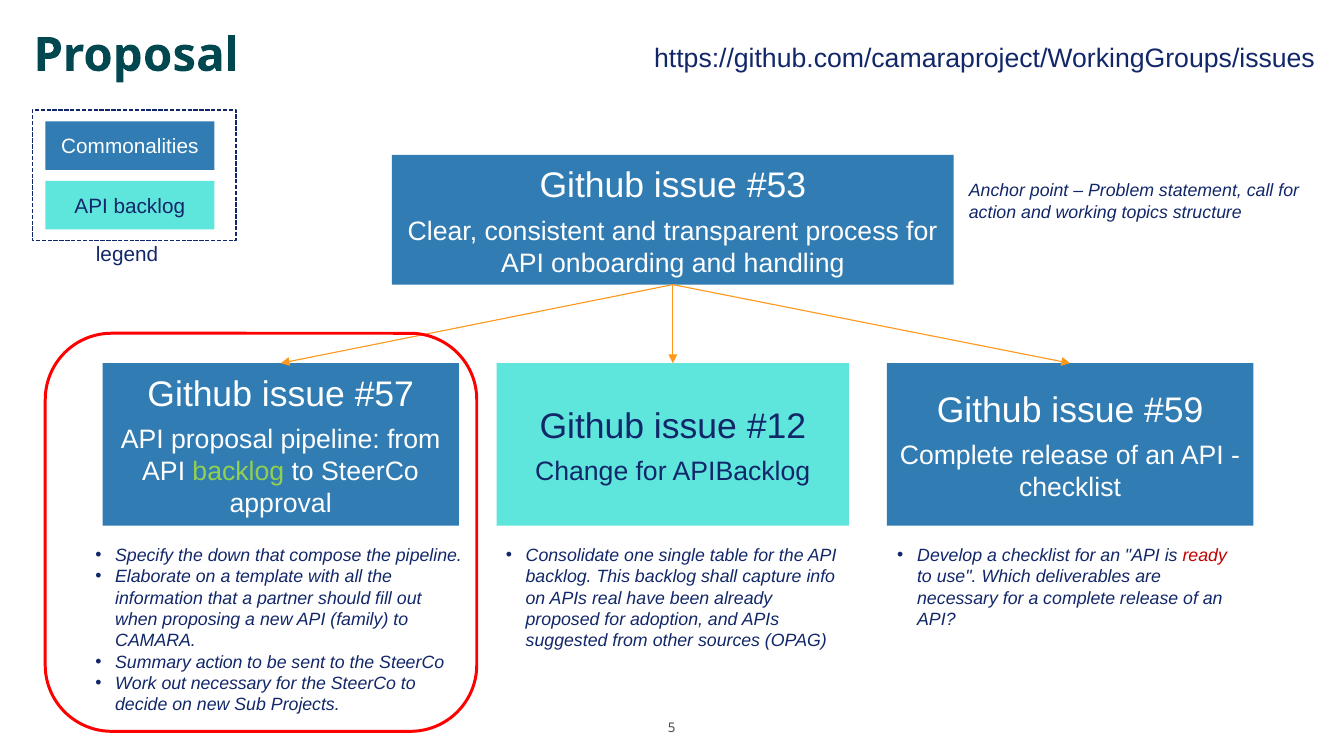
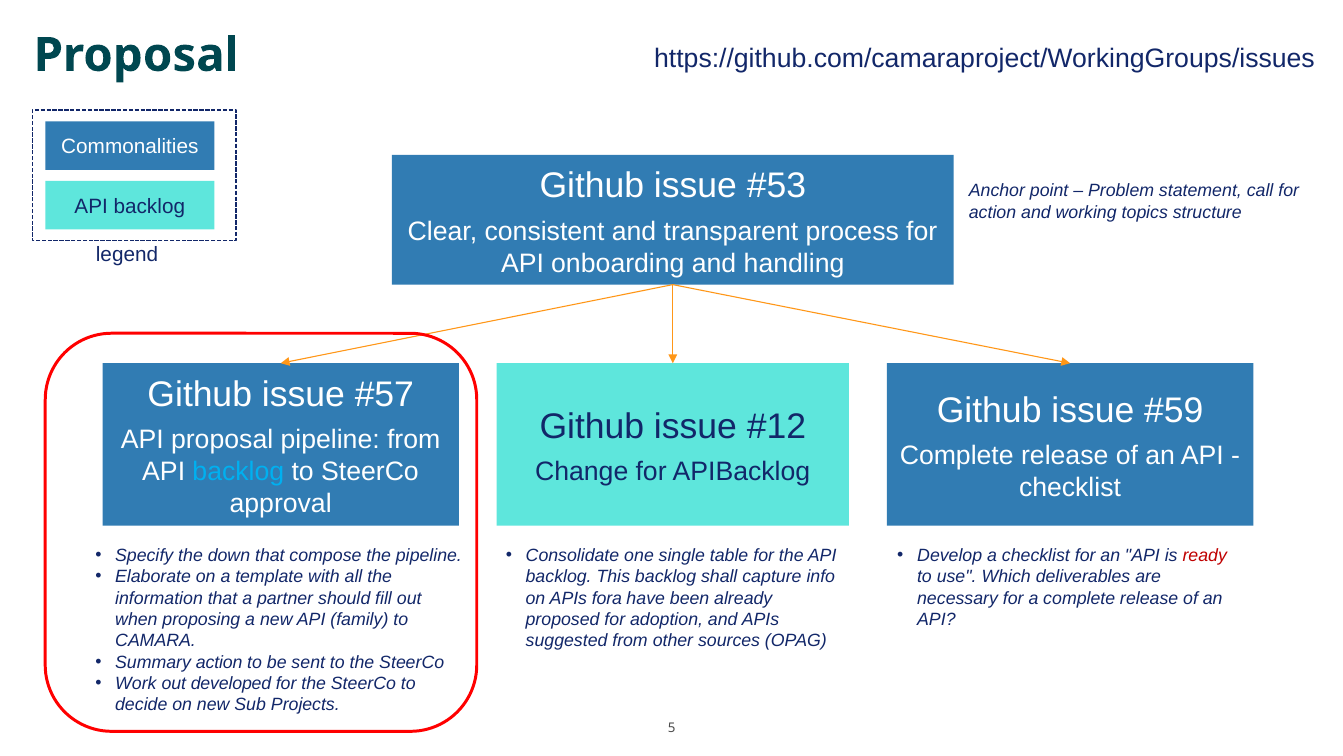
backlog colour: light green -> light blue (238, 472)
real: real -> fora (607, 598)
out necessary: necessary -> developed (231, 683)
